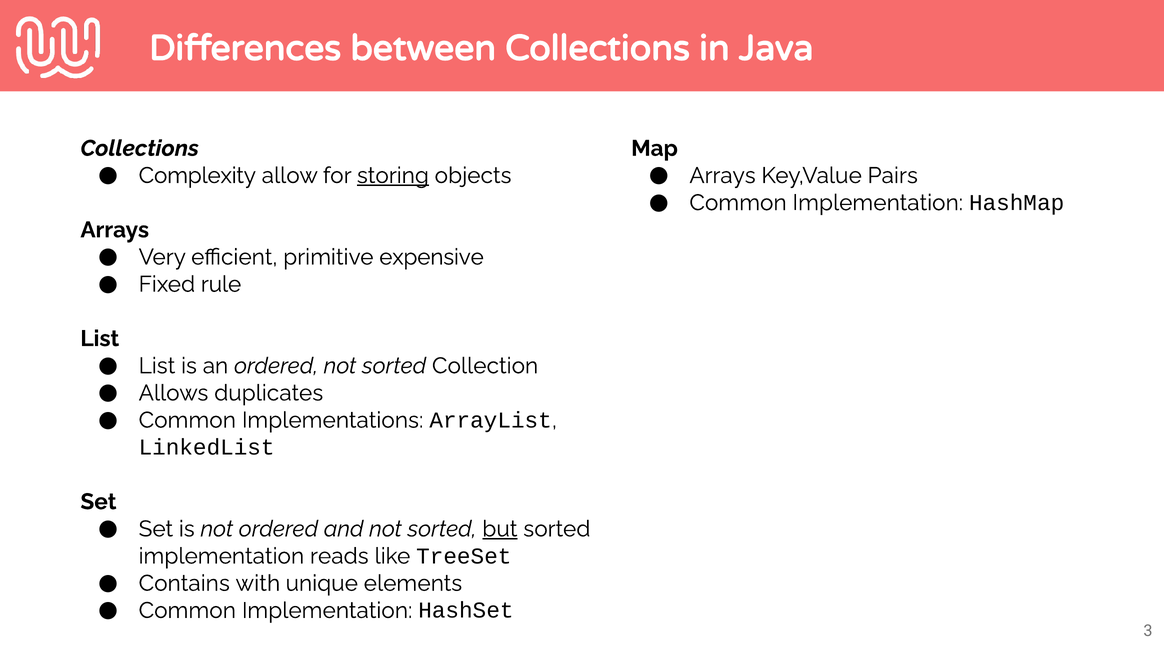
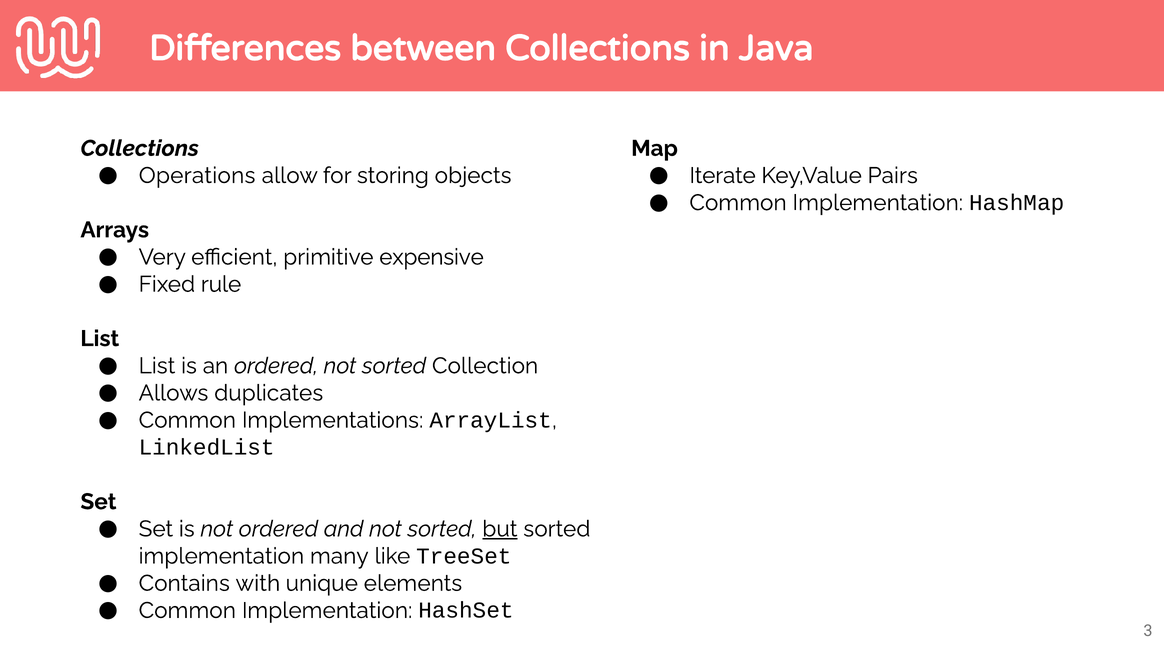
Complexity: Complexity -> Operations (197, 175)
storing underline: present -> none (393, 175)
Arrays: Arrays -> Iterate (723, 176)
reads: reads -> many (339, 556)
